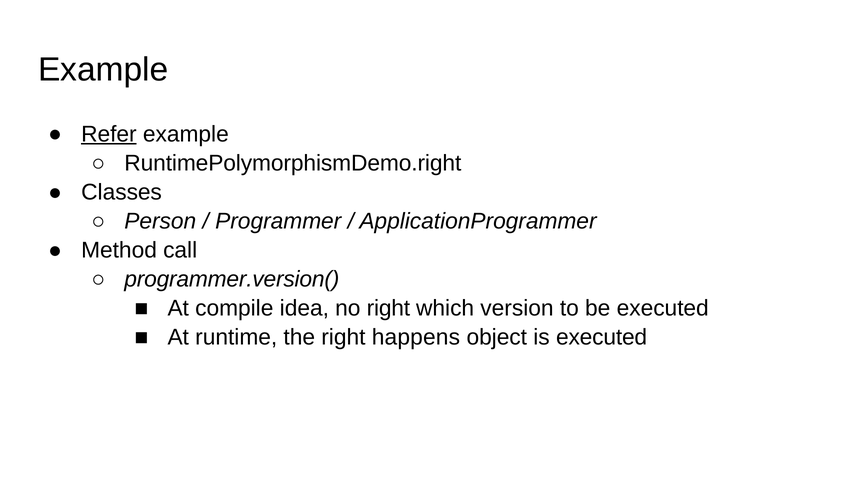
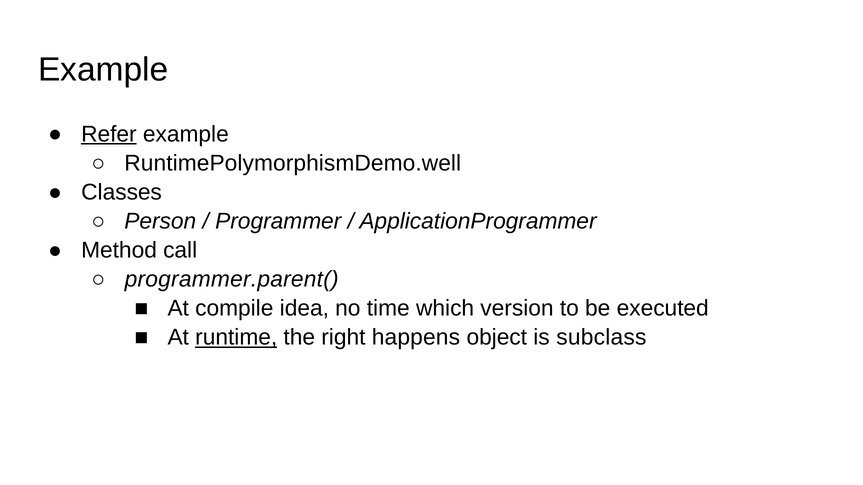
RuntimePolymorphismDemo.right: RuntimePolymorphismDemo.right -> RuntimePolymorphismDemo.well (293, 163)
programmer.version(: programmer.version( -> programmer.parent( (232, 280)
no right: right -> time (388, 309)
runtime underline: none -> present (236, 338)
is executed: executed -> subclass (601, 338)
